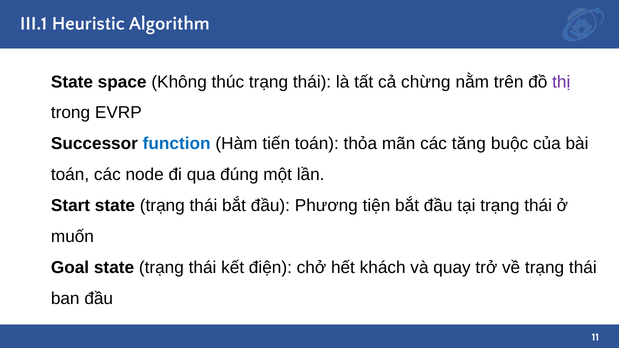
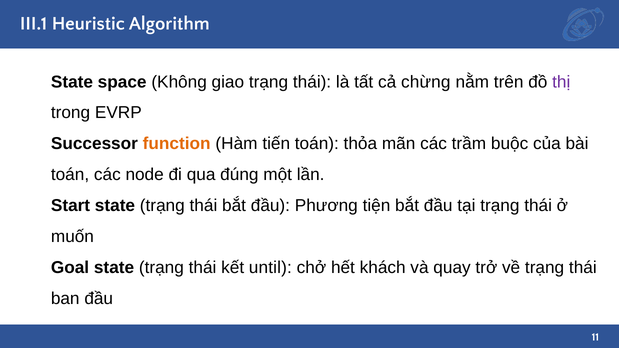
thúc: thúc -> giao (228, 82)
function colour: blue -> orange (177, 144)
tăng: tăng -> trầm (469, 144)
điện: điện -> until (270, 268)
